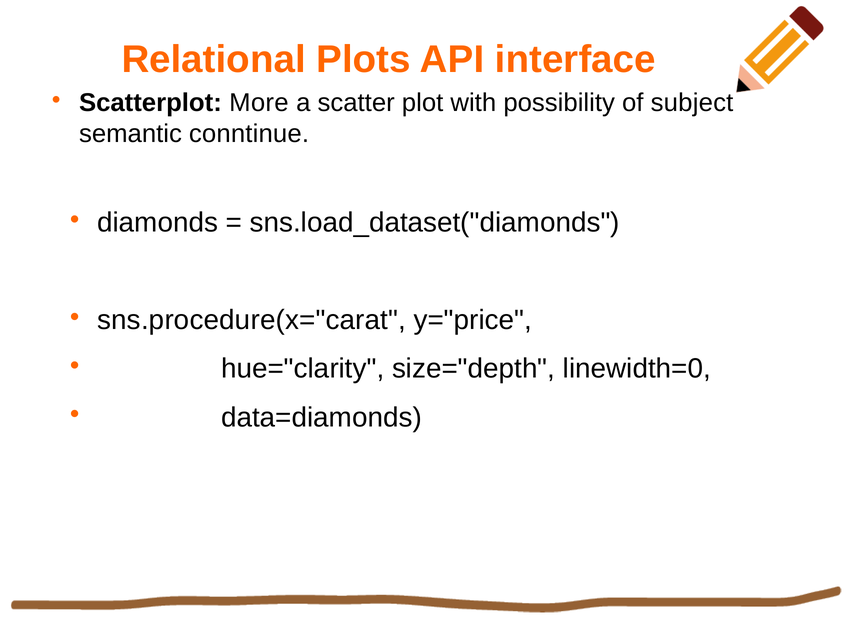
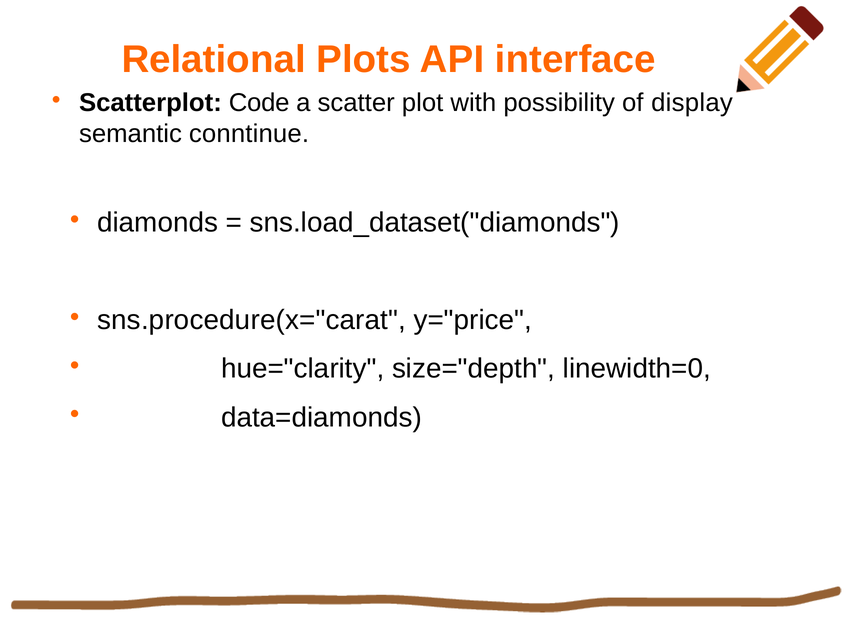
More: More -> Code (259, 103)
subject: subject -> display (692, 103)
